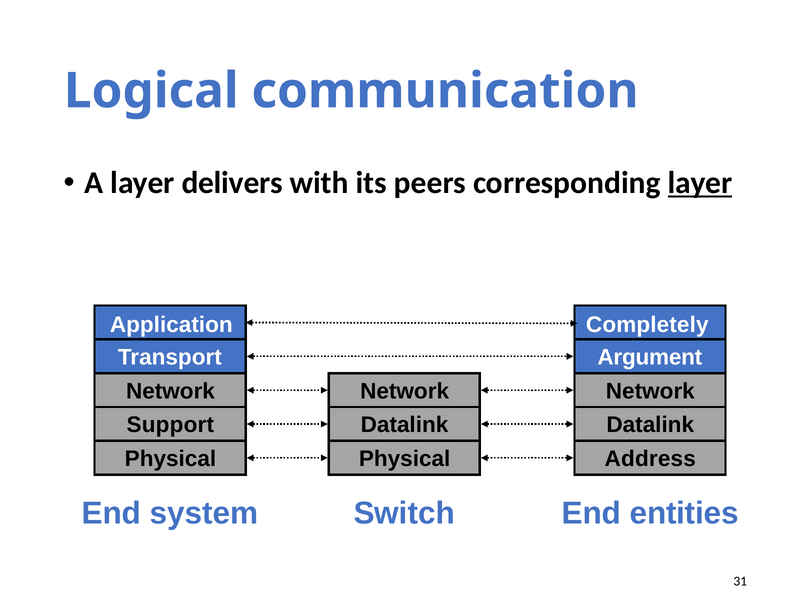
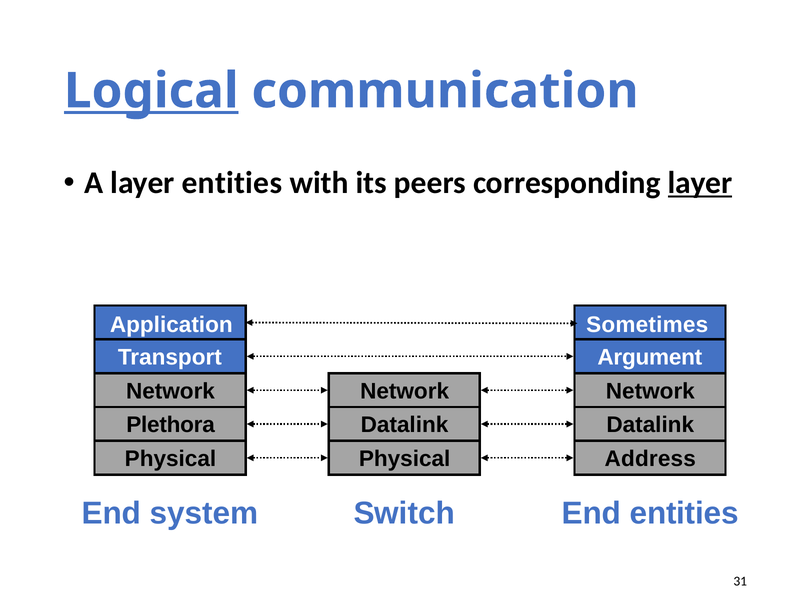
Logical underline: none -> present (151, 91)
layer delivers: delivers -> entities (232, 183)
Completely: Completely -> Sometimes (647, 324)
Support: Support -> Plethora (171, 424)
